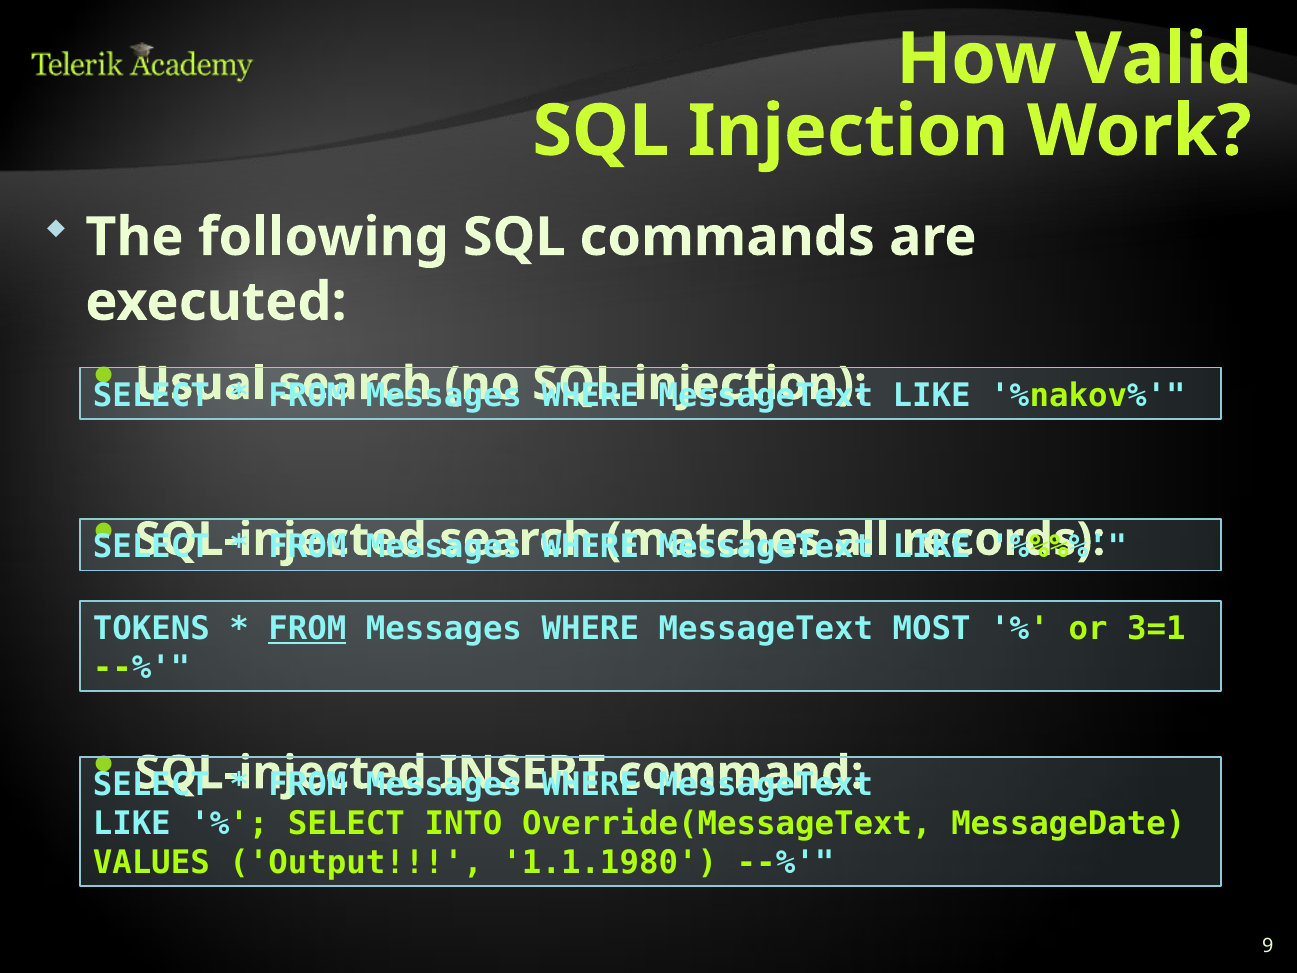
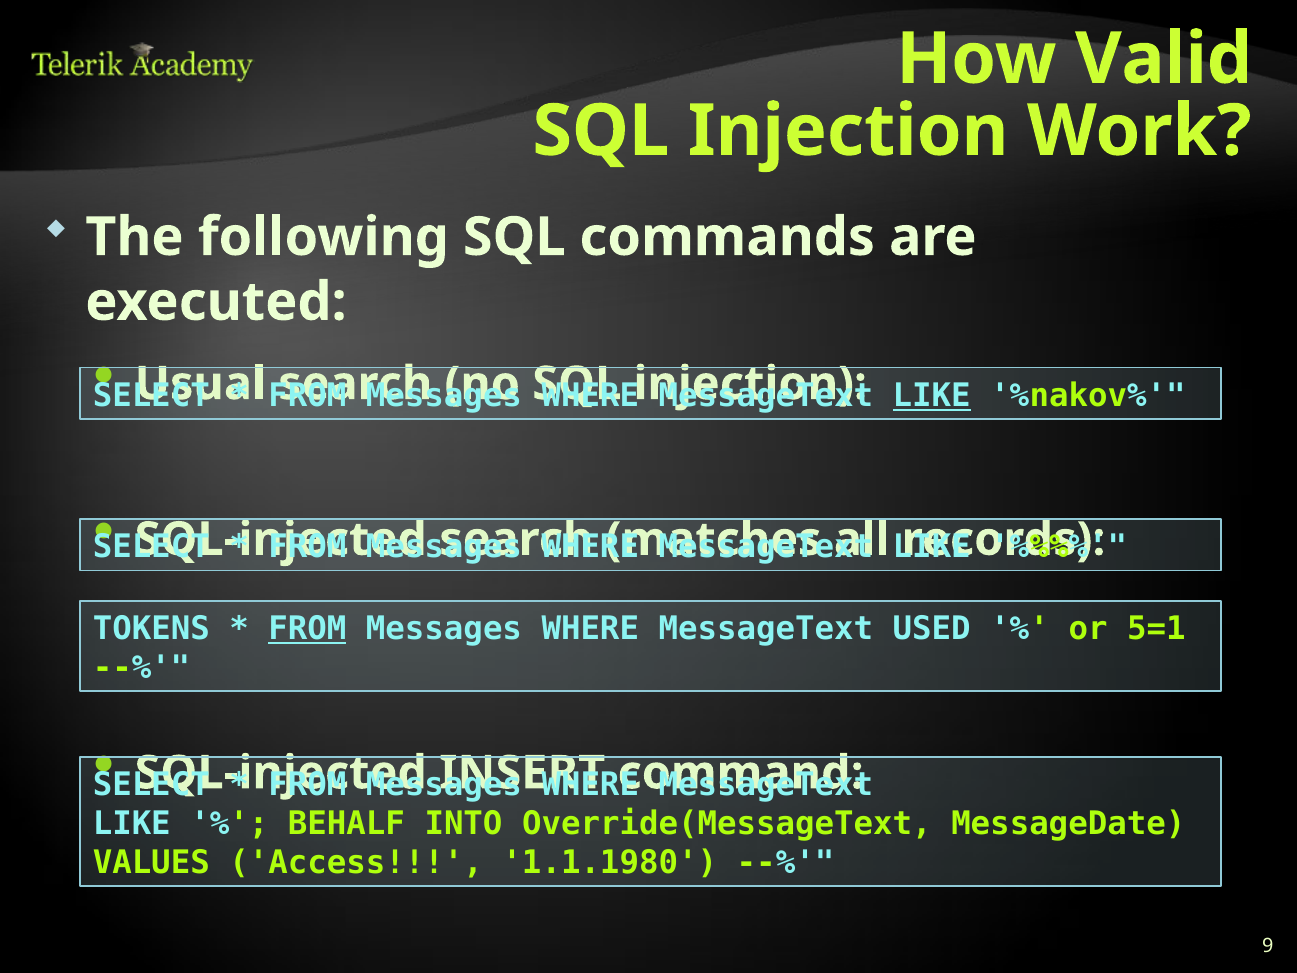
LIKE underline: none -> present (932, 396)
MOST: MOST -> USED (932, 629)
3=1: 3=1 -> 5=1 (1156, 629)
SELECT: SELECT -> BEHALF (346, 824)
Output: Output -> Access (356, 862)
